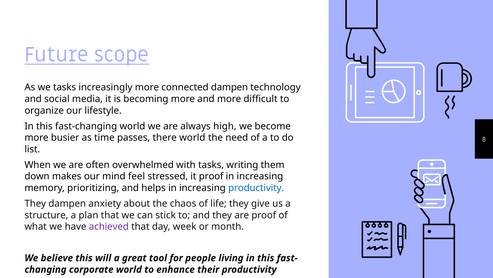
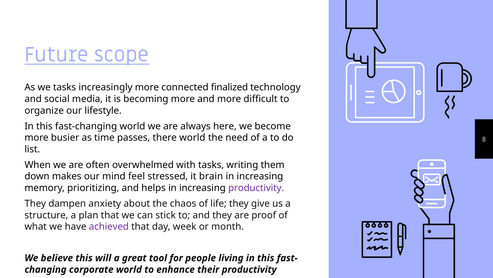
connected dampen: dampen -> finalized (229, 87)
high: high -> here (225, 126)
it proof: proof -> brain (211, 176)
productivity colour: blue -> purple (256, 188)
